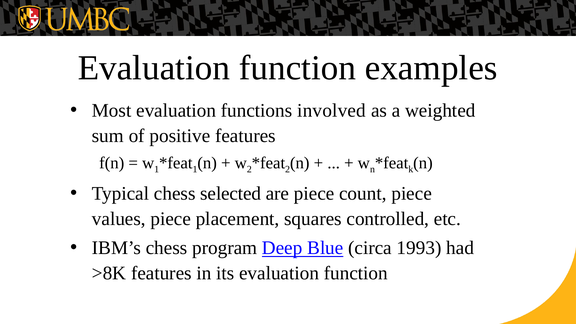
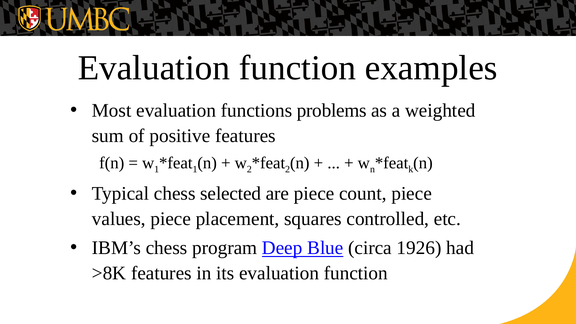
involved: involved -> problems (332, 110)
1993: 1993 -> 1926 (419, 248)
